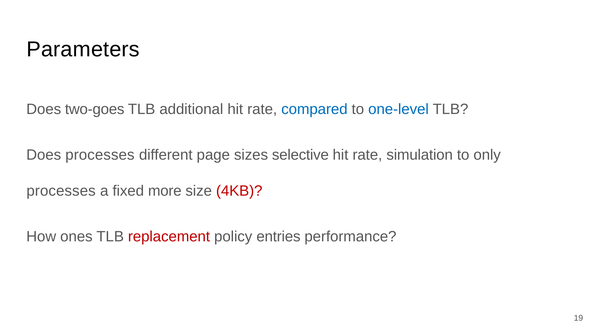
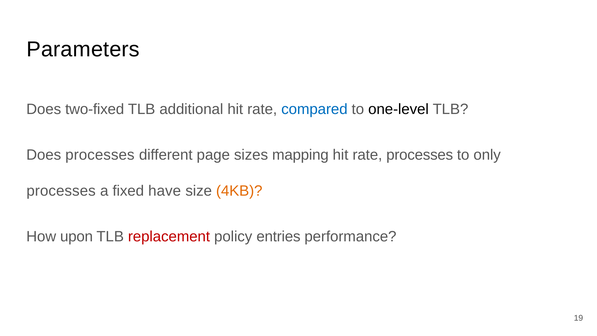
two-goes: two-goes -> two-fixed (95, 109)
one-level colour: blue -> black (398, 109)
selective: selective -> mapping (300, 155)
rate simulation: simulation -> processes (420, 155)
more: more -> have (165, 191)
4KB colour: red -> orange (239, 191)
ones: ones -> upon (77, 236)
